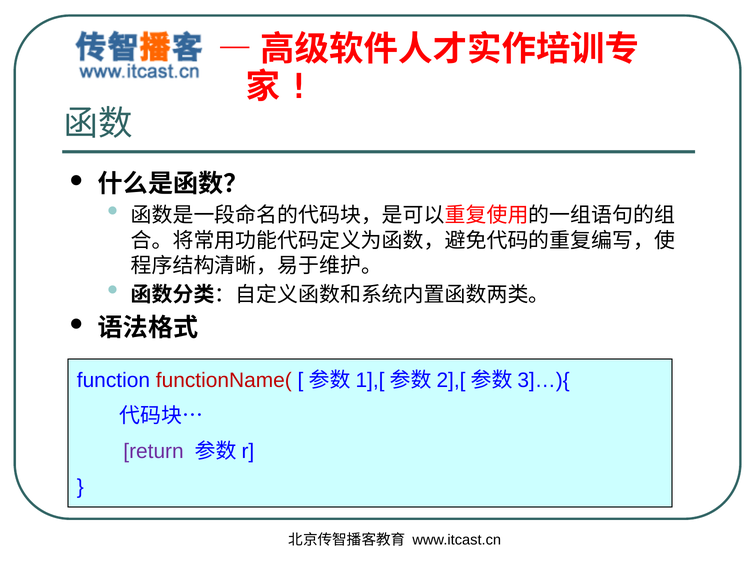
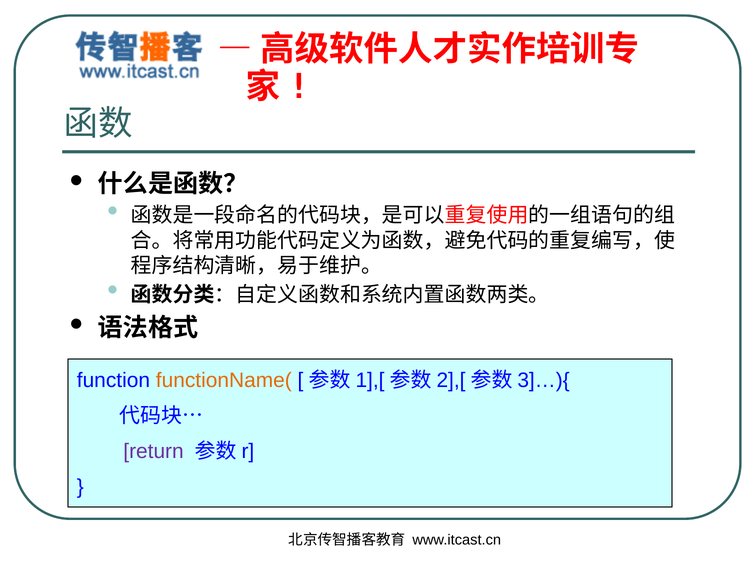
functionName( colour: red -> orange (224, 380)
